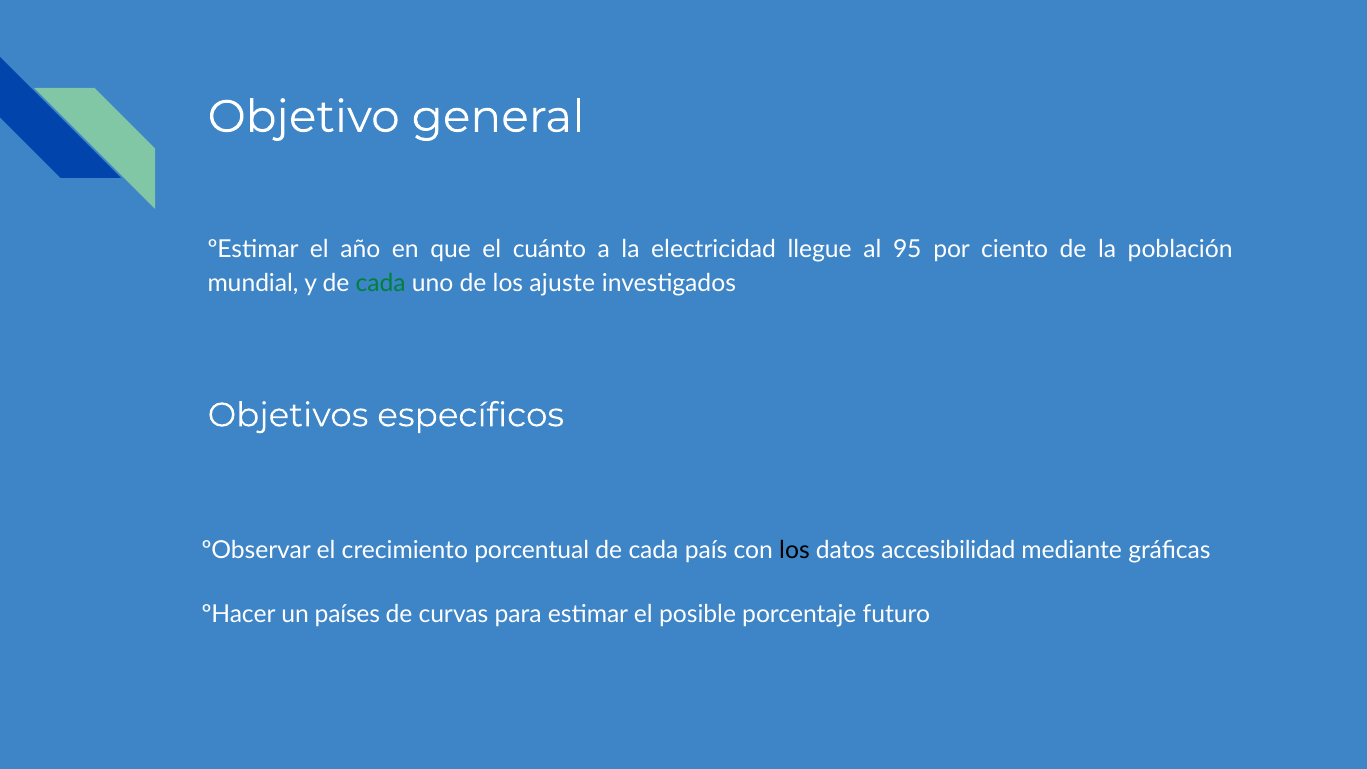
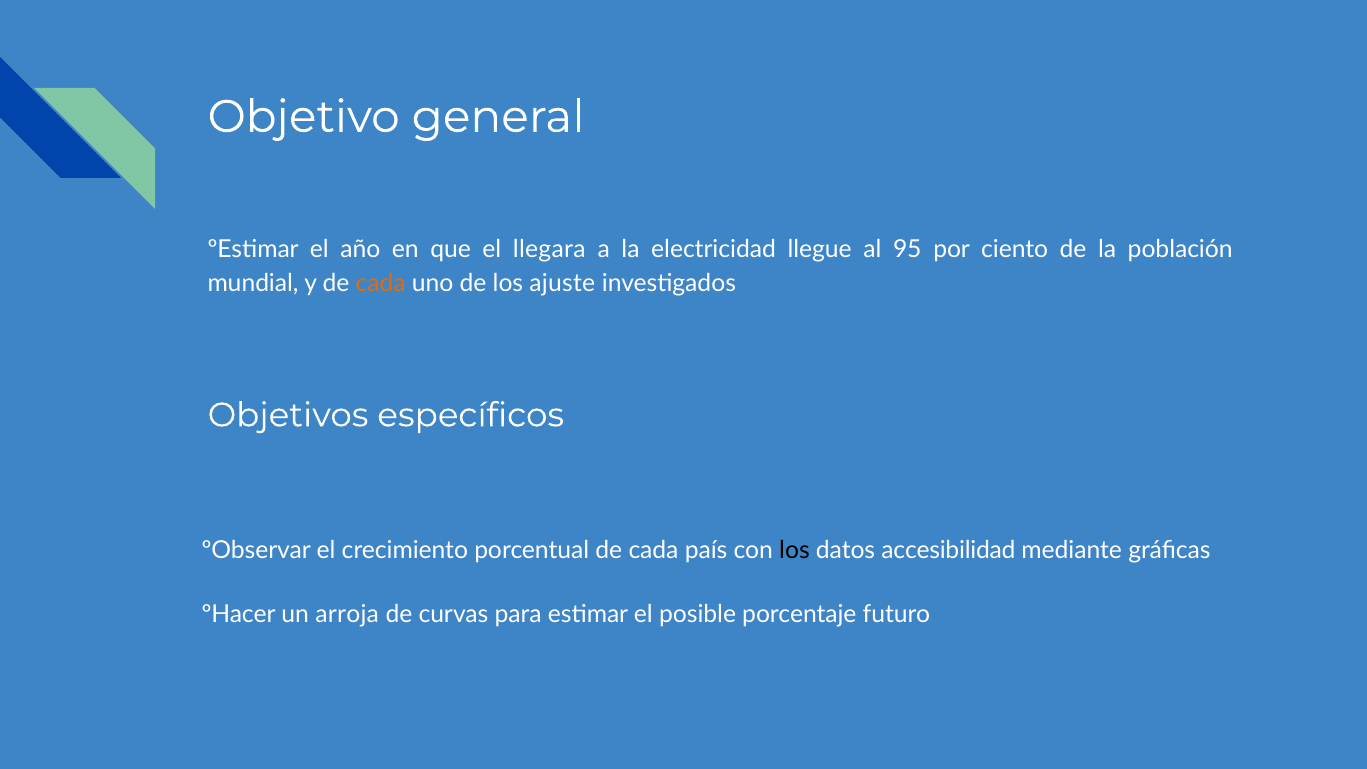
cuánto: cuánto -> llegara (549, 249)
cada colour: green -> orange (381, 283)
países: países -> arroja (347, 614)
